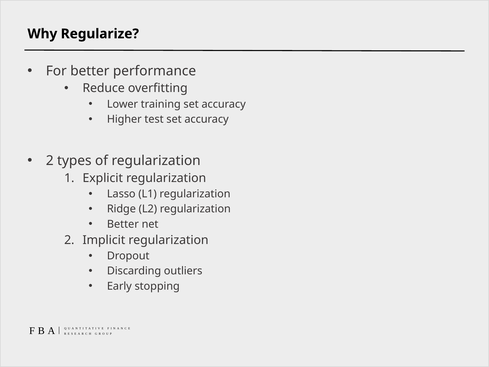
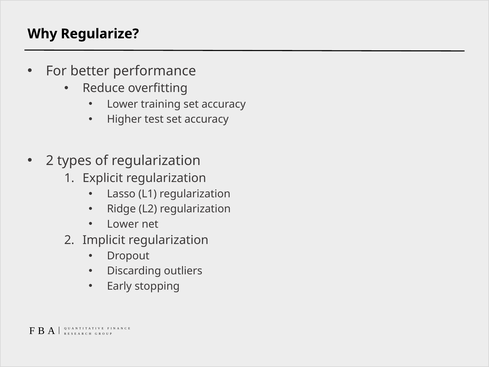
Better: Better -> Lower (123, 224)
